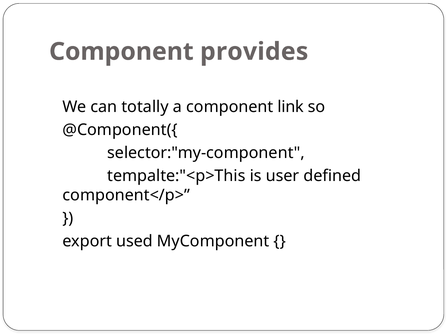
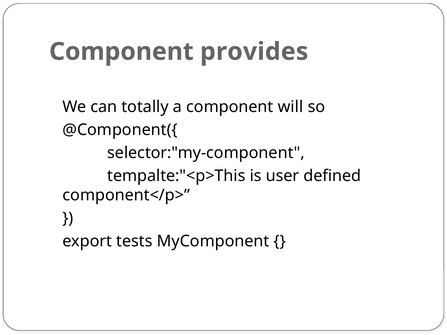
link: link -> will (291, 107)
used: used -> tests (134, 241)
